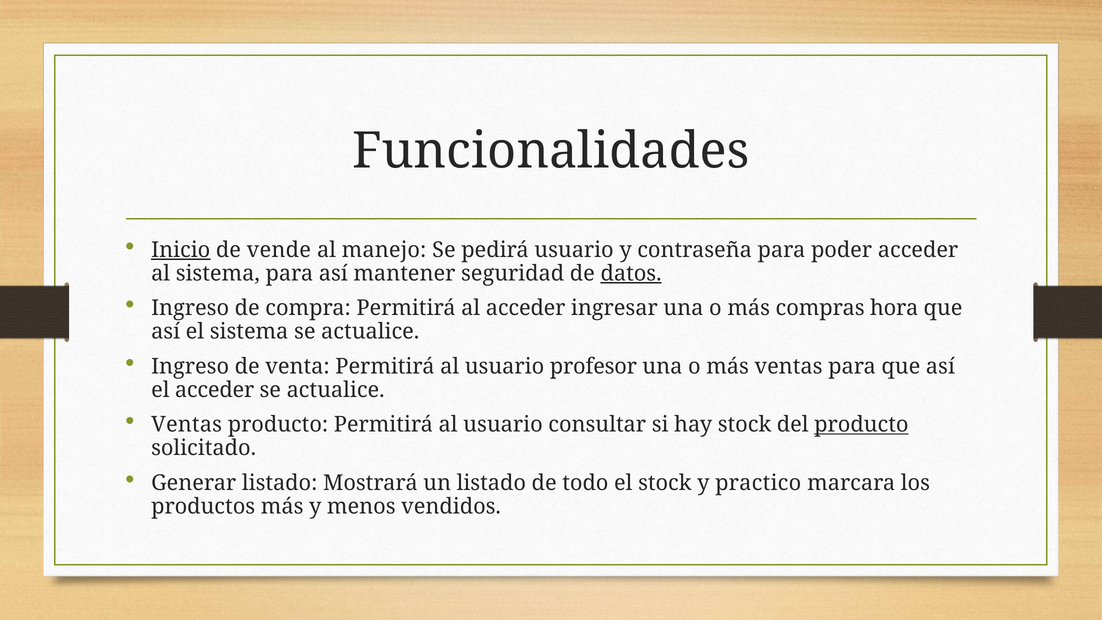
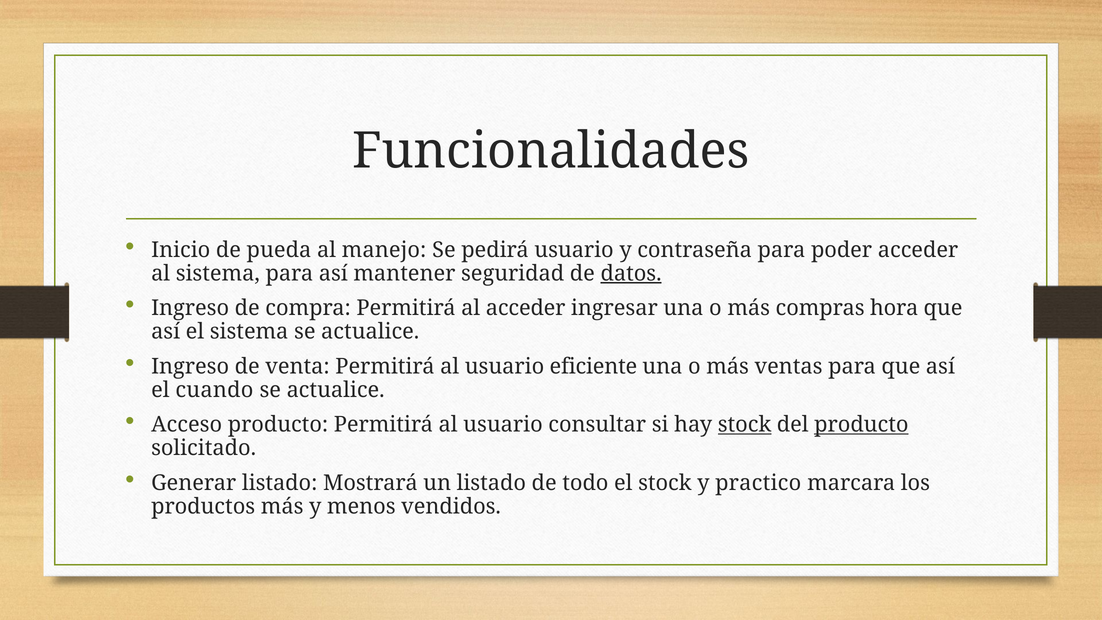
Inicio underline: present -> none (181, 250)
vende: vende -> pueda (279, 250)
profesor: profesor -> eficiente (593, 366)
el acceder: acceder -> cuando (214, 390)
Ventas: Ventas -> Acceso (187, 425)
stock underline: none -> present (745, 425)
